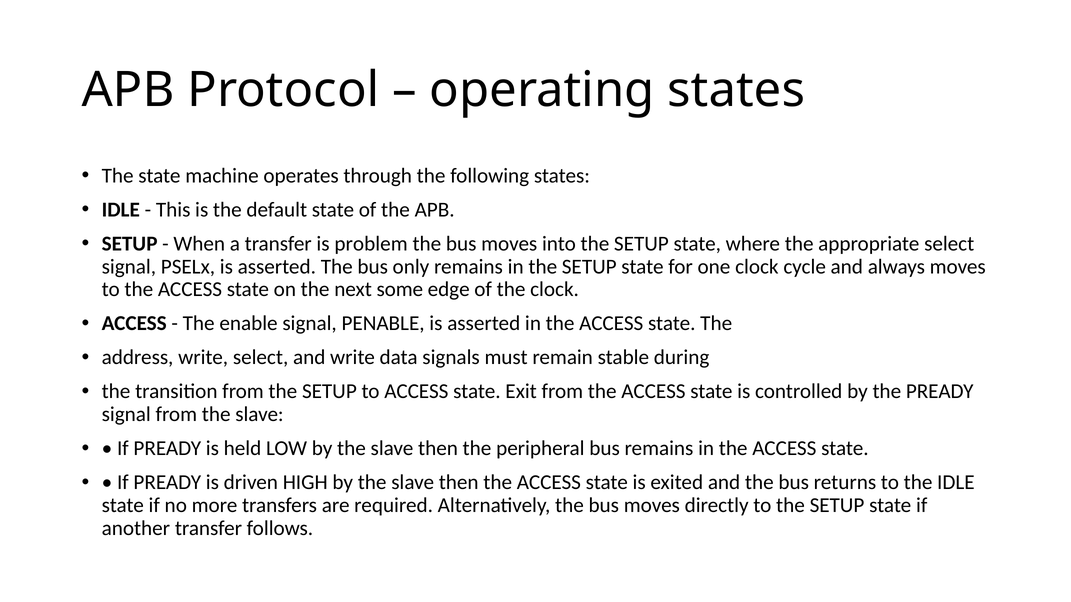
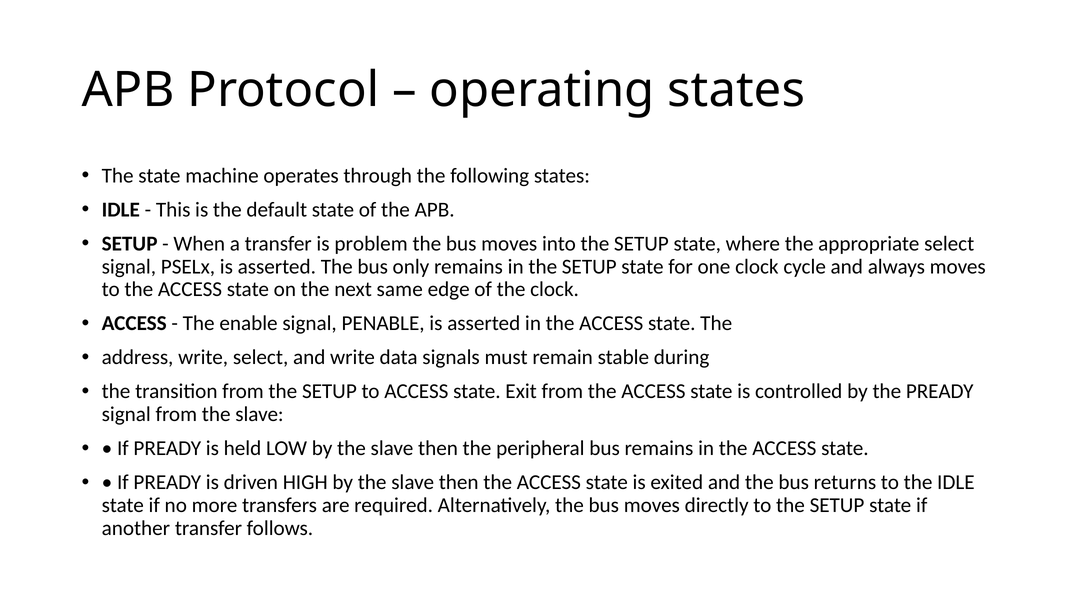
some: some -> same (400, 290)
